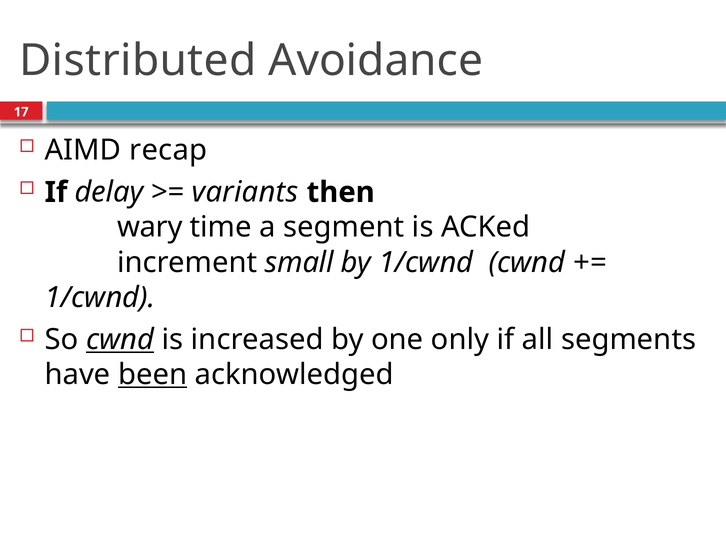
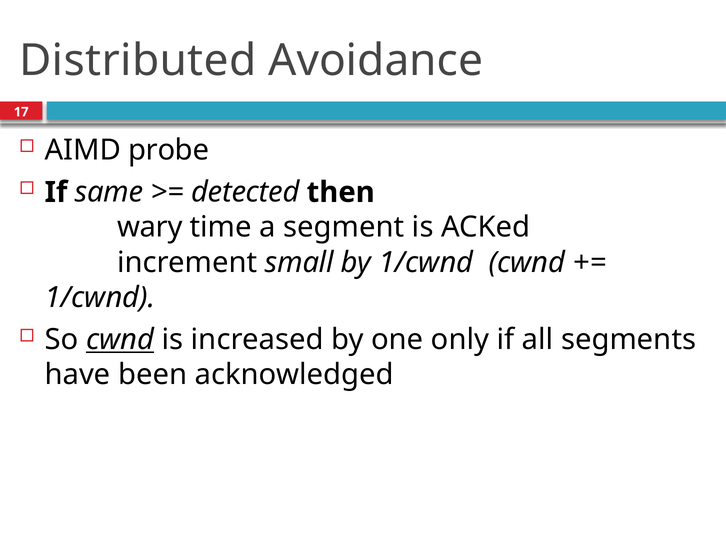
recap: recap -> probe (169, 150)
delay: delay -> same (109, 192)
variants: variants -> detected (245, 192)
been underline: present -> none (153, 375)
